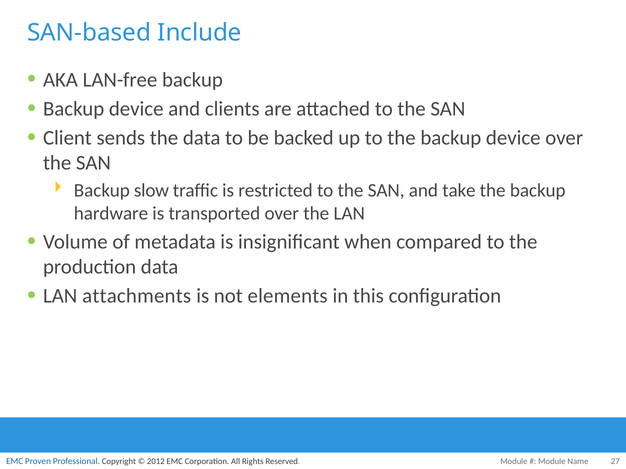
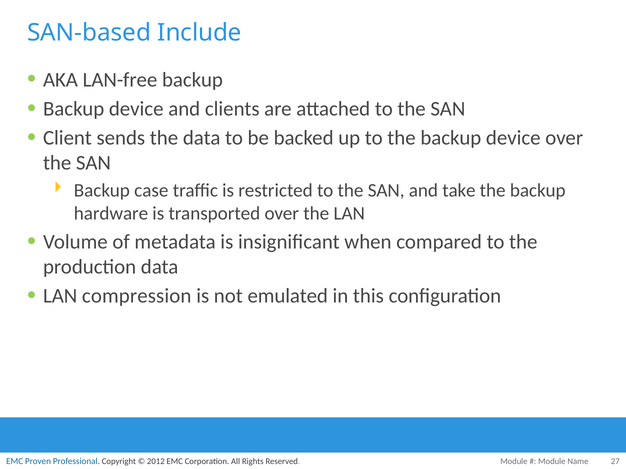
slow: slow -> case (151, 191)
attachments: attachments -> compression (137, 296)
elements: elements -> emulated (288, 296)
